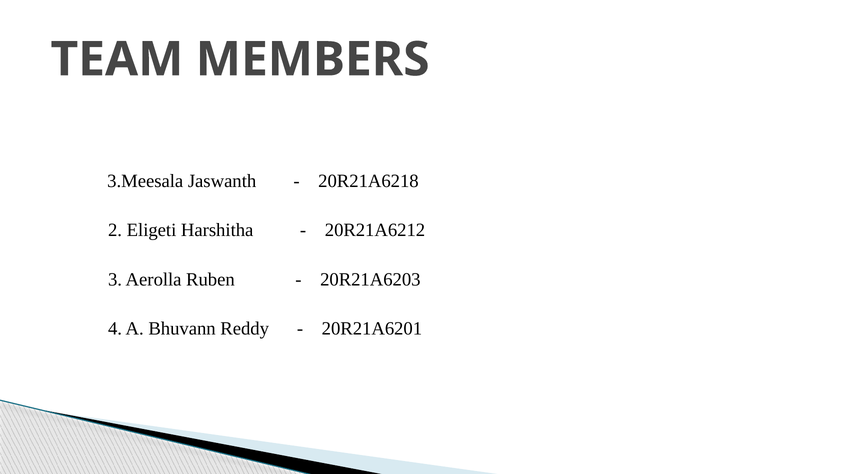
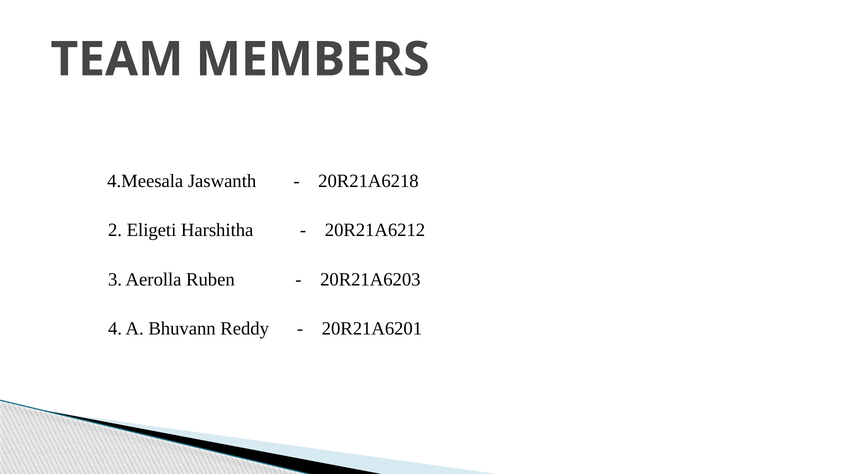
3.Meesala: 3.Meesala -> 4.Meesala (145, 181)
